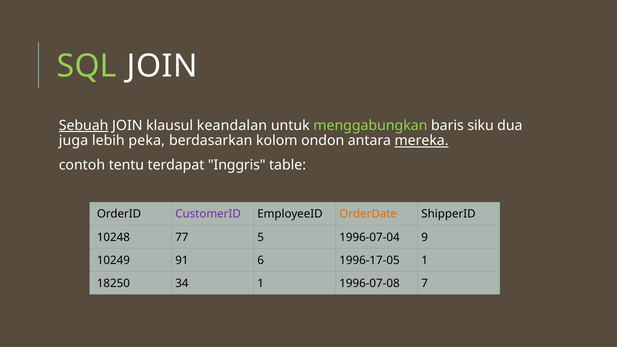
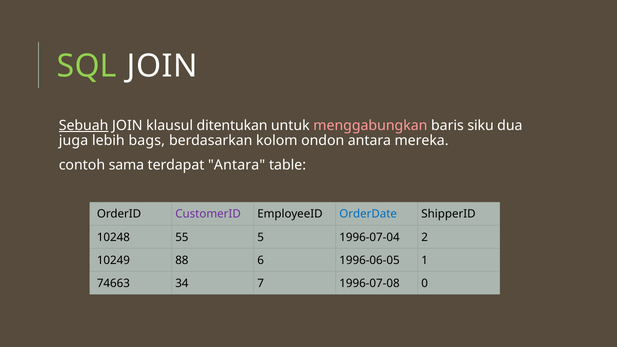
keandalan: keandalan -> ditentukan (232, 126)
menggabungkan colour: light green -> pink (370, 126)
peka: peka -> bags (147, 141)
mereka underline: present -> none (422, 141)
tentu: tentu -> sama (126, 165)
terdapat Inggris: Inggris -> Antara (237, 165)
OrderDate colour: orange -> blue (368, 214)
77: 77 -> 55 (182, 237)
9: 9 -> 2 (425, 237)
91: 91 -> 88 (182, 260)
1996-17-05: 1996-17-05 -> 1996-06-05 (369, 260)
18250: 18250 -> 74663 (113, 283)
34 1: 1 -> 7 (261, 283)
7: 7 -> 0 (425, 283)
